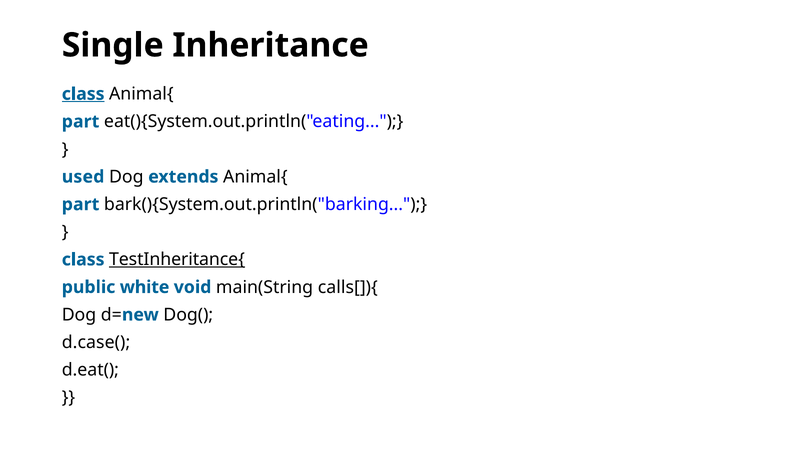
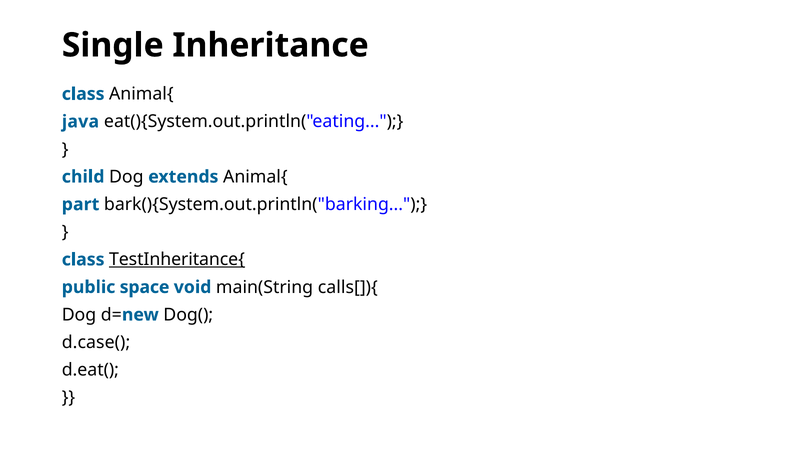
class underline: present -> none (83, 94)
part: part -> java (80, 121)
used: used -> child (83, 177)
white: white -> space (145, 287)
